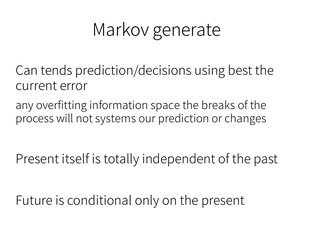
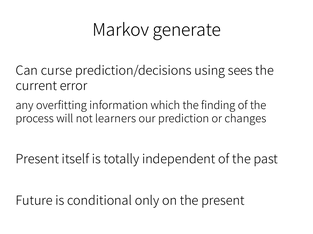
tends: tends -> curse (56, 71)
best: best -> sees (240, 71)
space: space -> which (165, 106)
breaks: breaks -> finding (218, 106)
systems: systems -> learners (116, 119)
